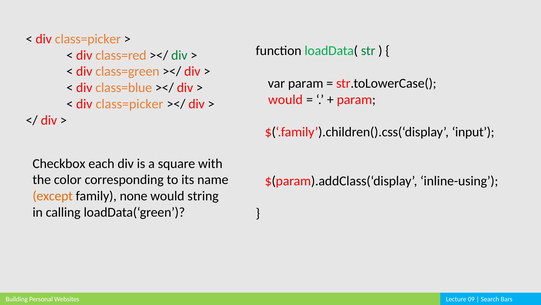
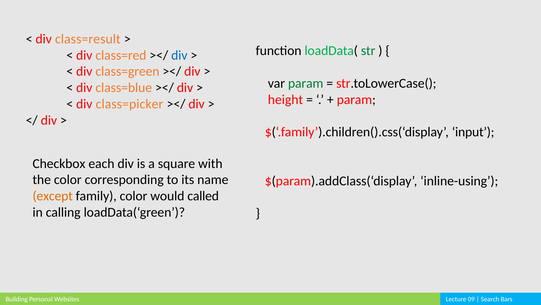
class=picker: class=picker -> class=result (88, 39)
div colour: green -> blue (179, 55)
param colour: black -> green (306, 83)
would: would -> height (285, 99)
family none: none -> color (134, 196)
string: string -> called (203, 196)
